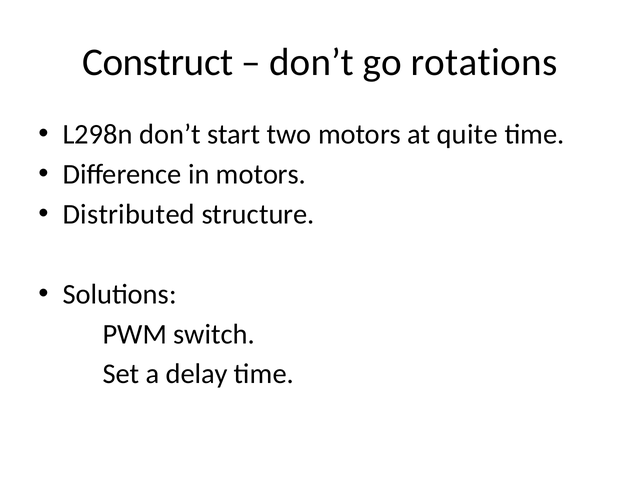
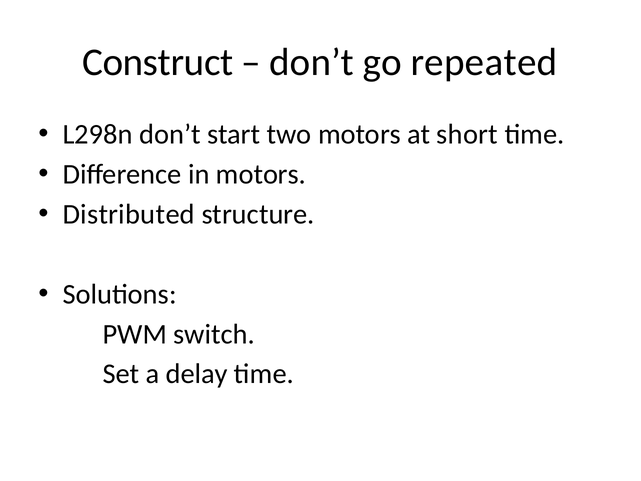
rotations: rotations -> repeated (484, 62)
quite: quite -> short (467, 134)
